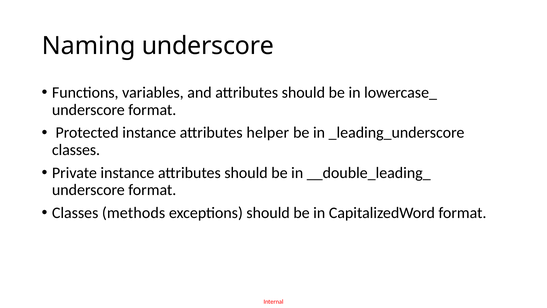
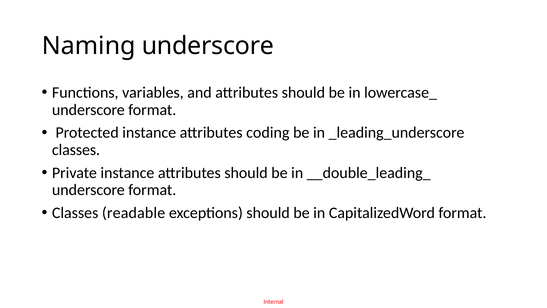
helper: helper -> coding (268, 133)
methods: methods -> readable (134, 213)
